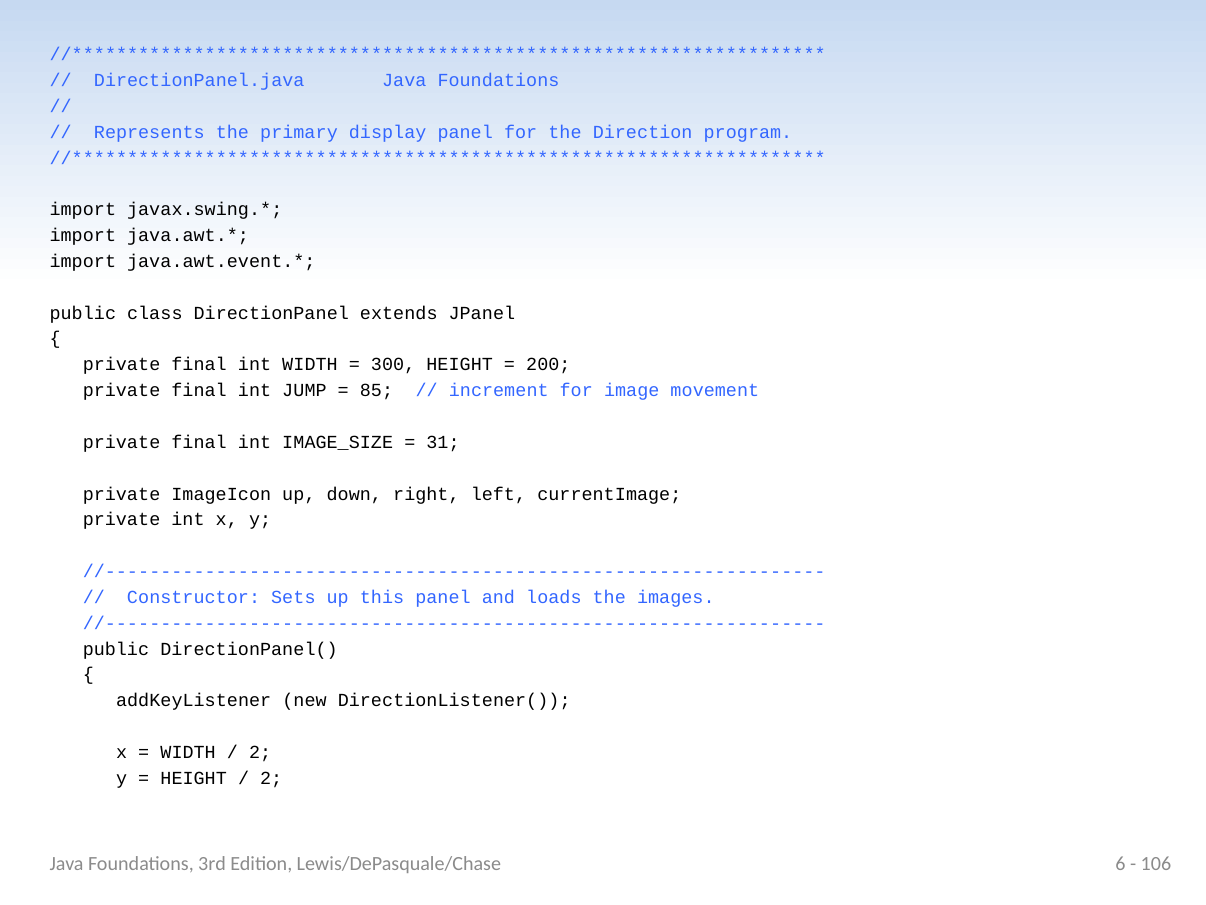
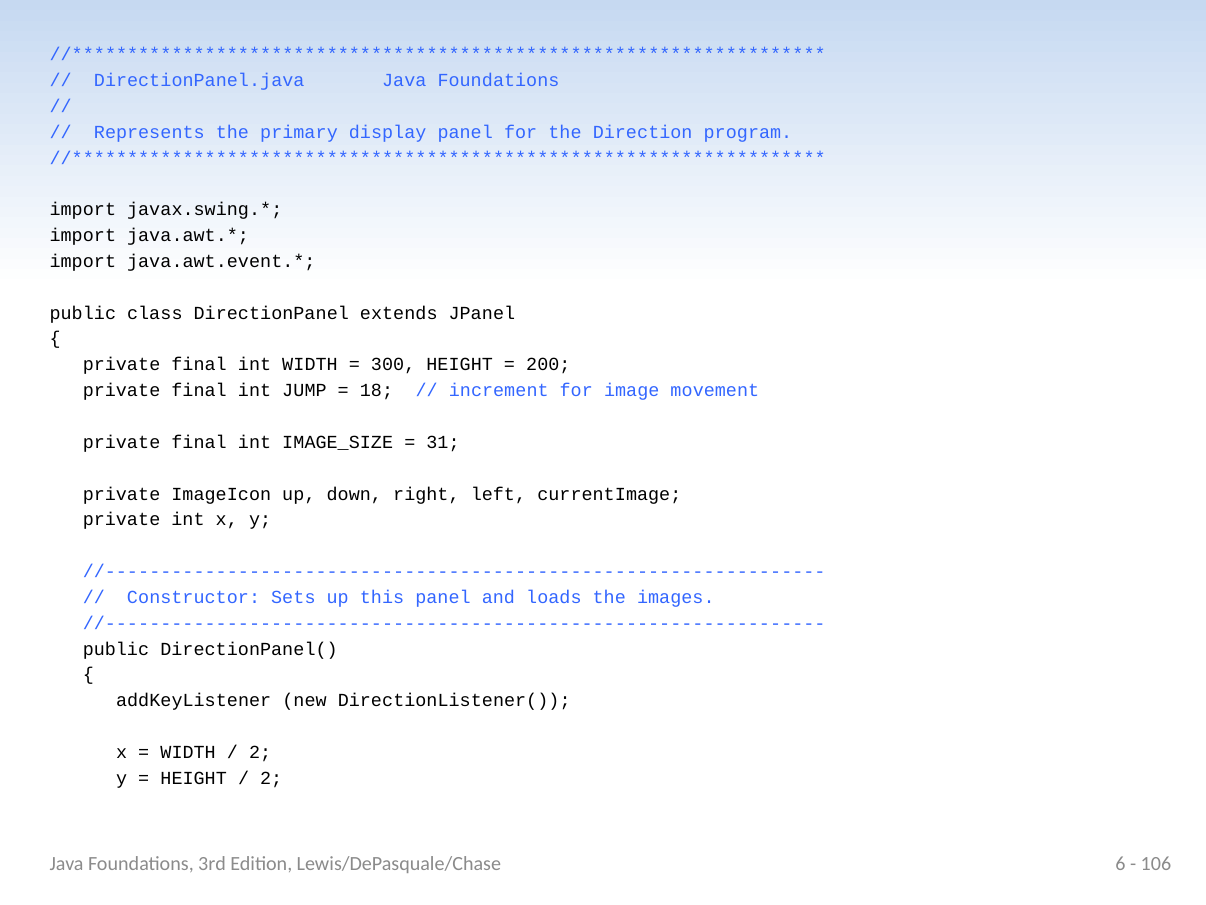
85: 85 -> 18 (377, 390)
